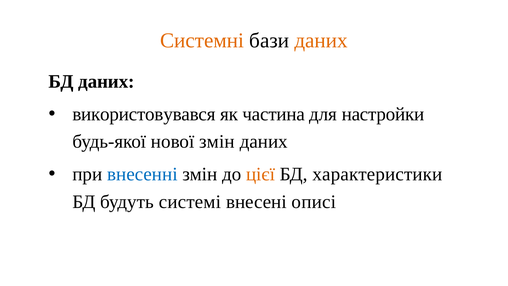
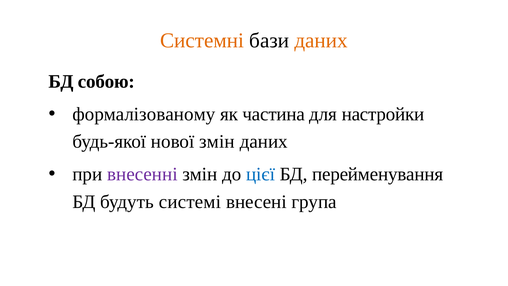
БД даних: даних -> собою (106, 81)
використовувався: використовувався -> формалізованому (144, 114)
внесенні colour: blue -> purple (142, 174)
цієї colour: orange -> blue (261, 174)
характеристики: характеристики -> перейменування (378, 174)
описі: описі -> група (314, 202)
